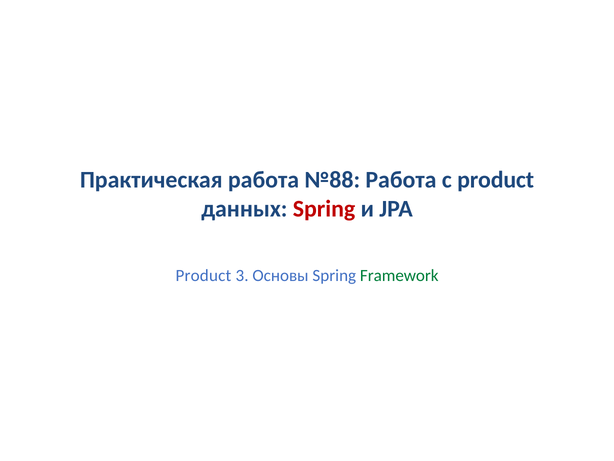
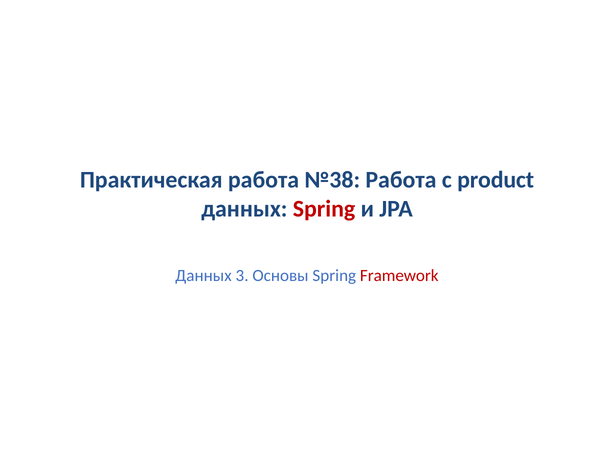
№88: №88 -> №38 (332, 180)
Product: Product -> Данных (203, 275)
Framework colour: green -> red (399, 275)
